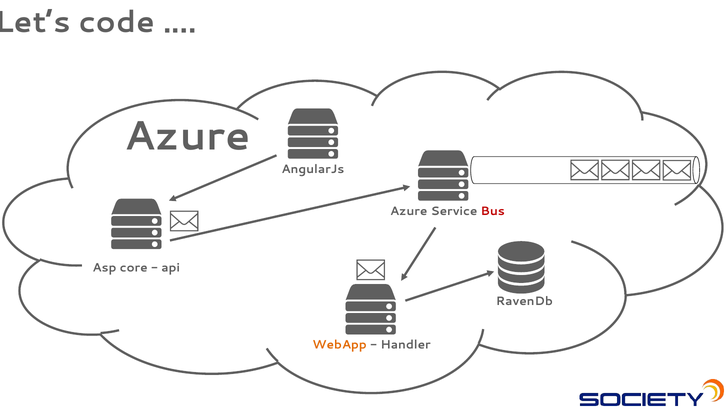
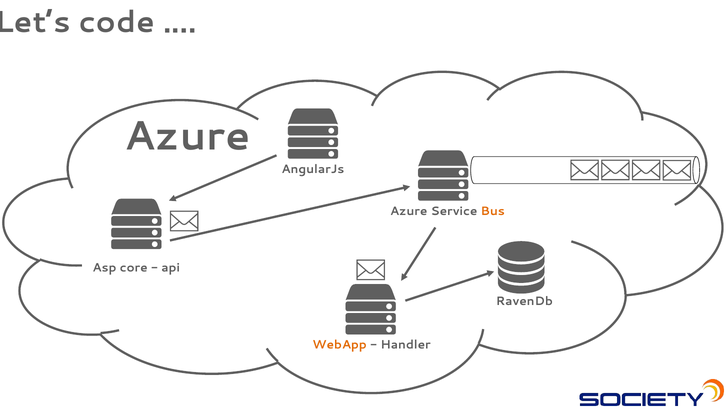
Bus colour: red -> orange (493, 211)
